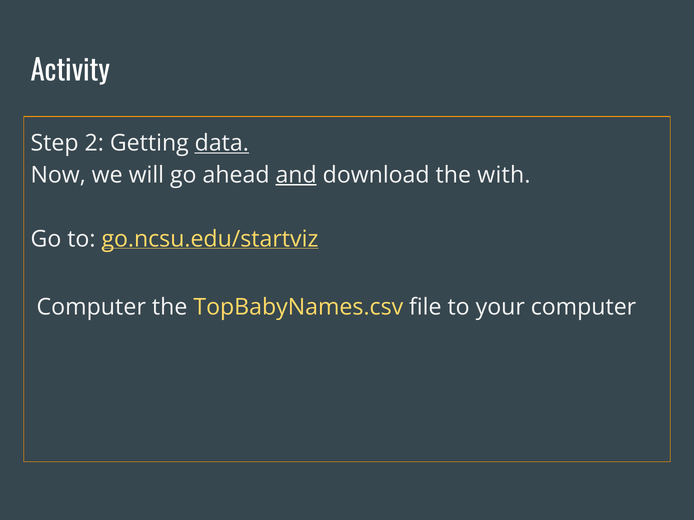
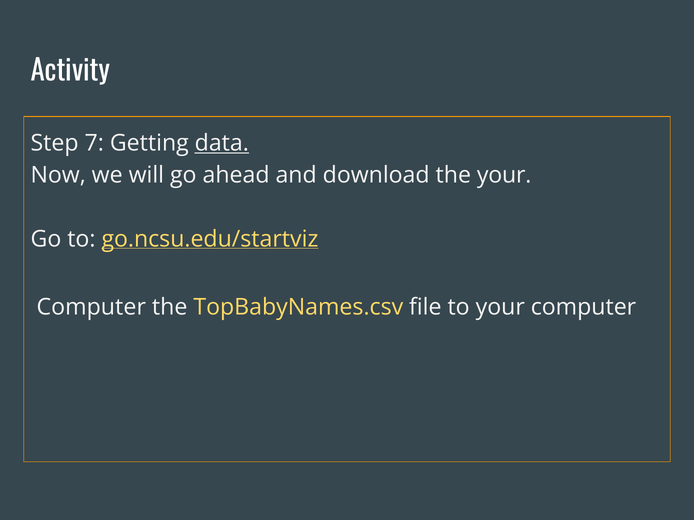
2: 2 -> 7 (94, 143)
and underline: present -> none (296, 175)
the with: with -> your (504, 175)
